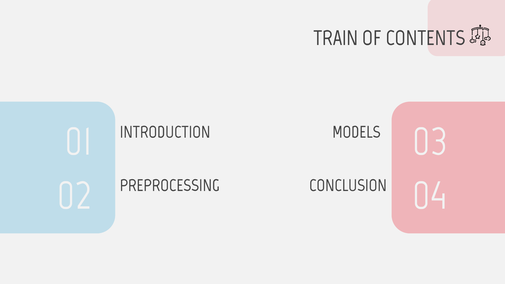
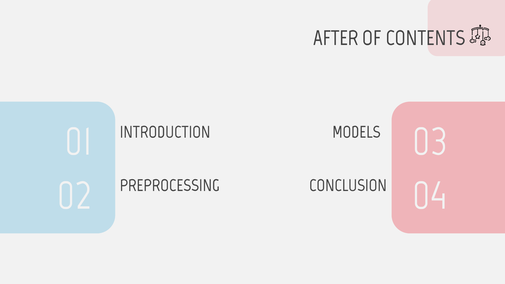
TRAIN: TRAIN -> AFTER (336, 38)
